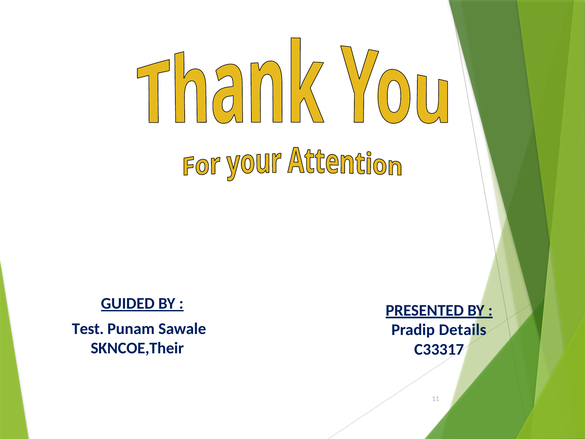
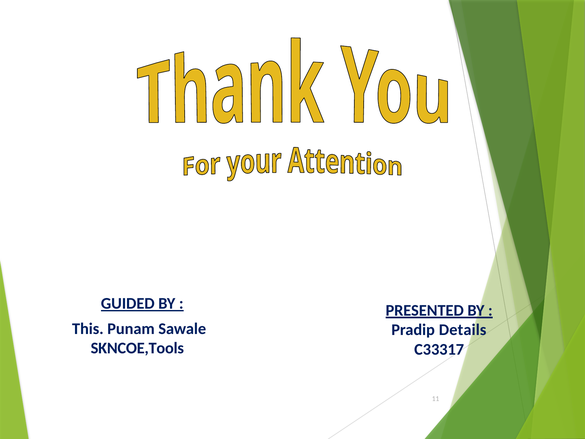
Test: Test -> This (88, 328)
SKNCOE,Their: SKNCOE,Their -> SKNCOE,Tools (137, 348)
